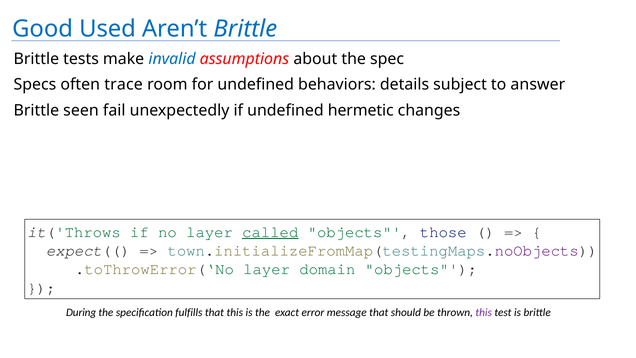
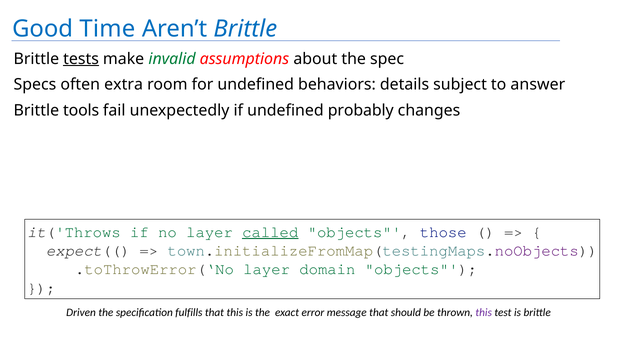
Used: Used -> Time (107, 29)
tests underline: none -> present (81, 59)
invalid colour: blue -> green (172, 59)
trace: trace -> extra (124, 84)
seen: seen -> tools (81, 110)
hermetic: hermetic -> probably (361, 110)
During: During -> Driven (81, 312)
